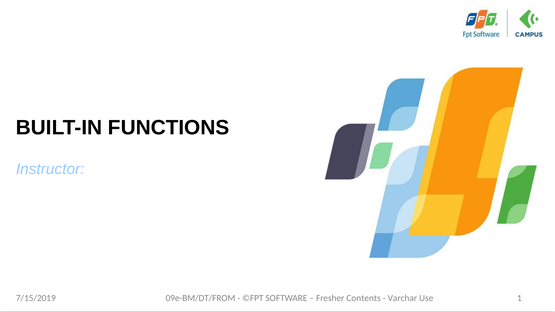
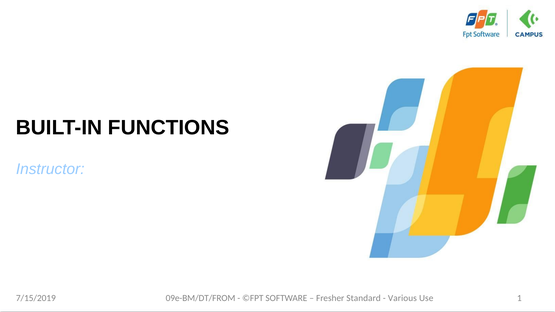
Contents: Contents -> Standard (364, 298)
Varchar: Varchar -> Various (402, 298)
